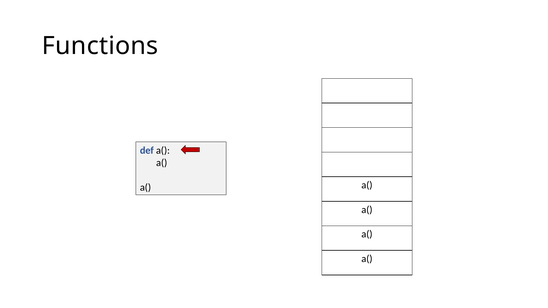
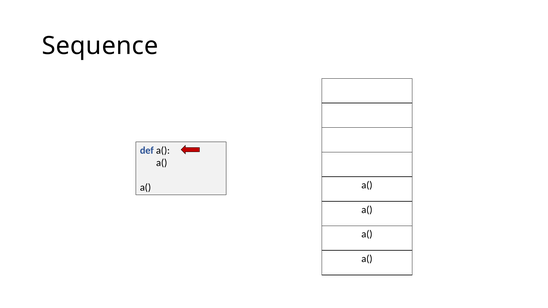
Functions: Functions -> Sequence (100, 46)
